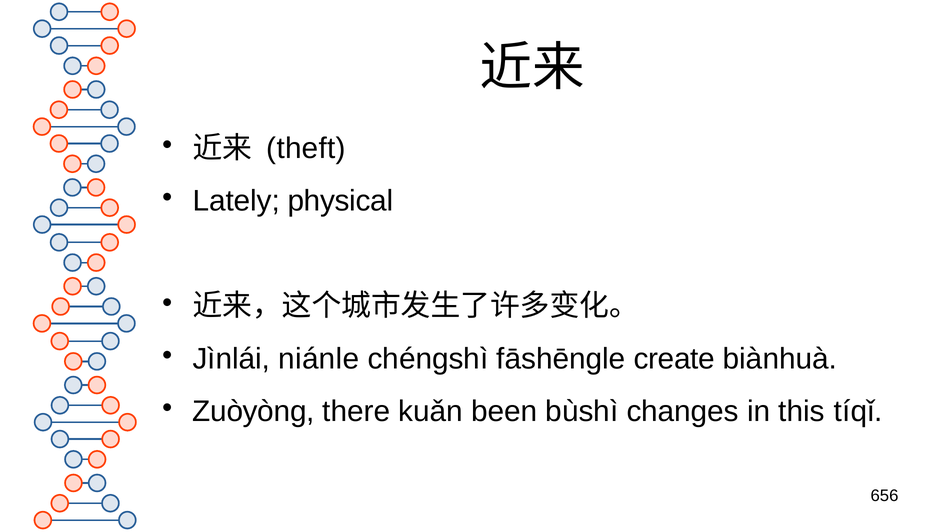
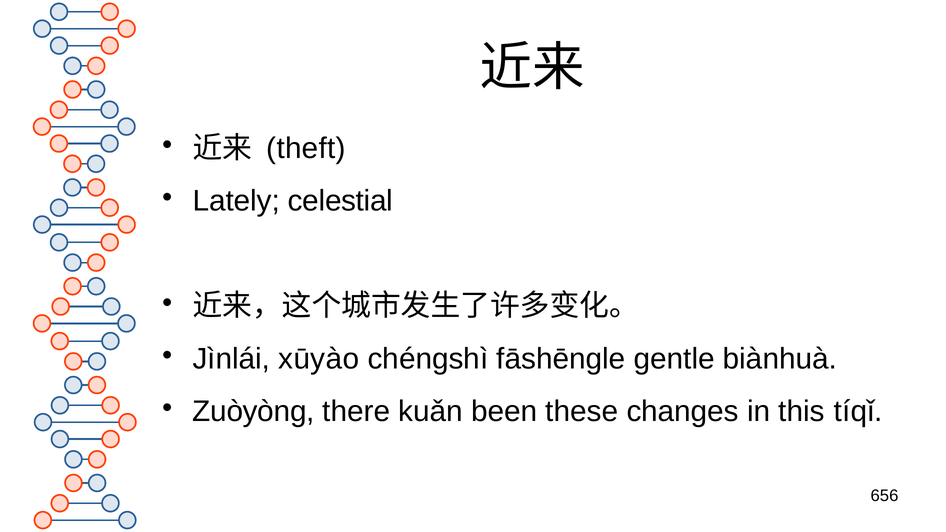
physical: physical -> celestial (340, 201)
niánle: niánle -> xūyào (319, 359)
create: create -> gentle (674, 359)
bùshì: bùshì -> these (582, 412)
